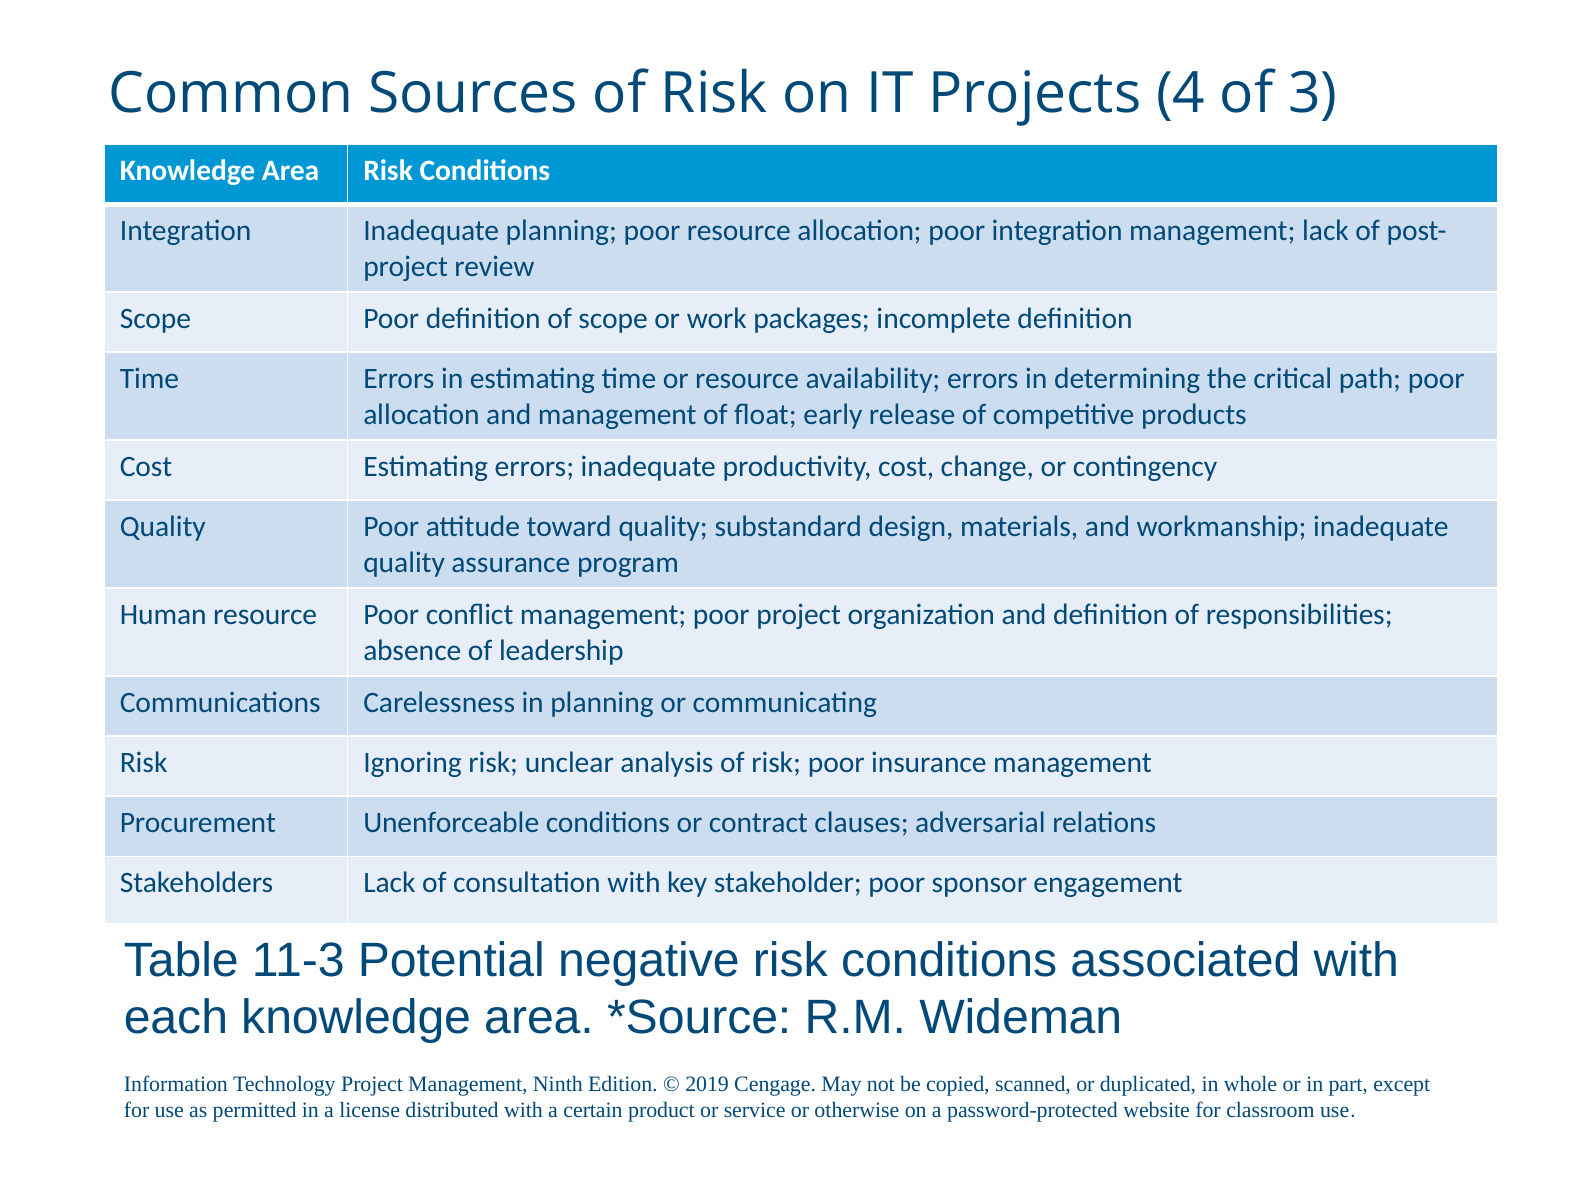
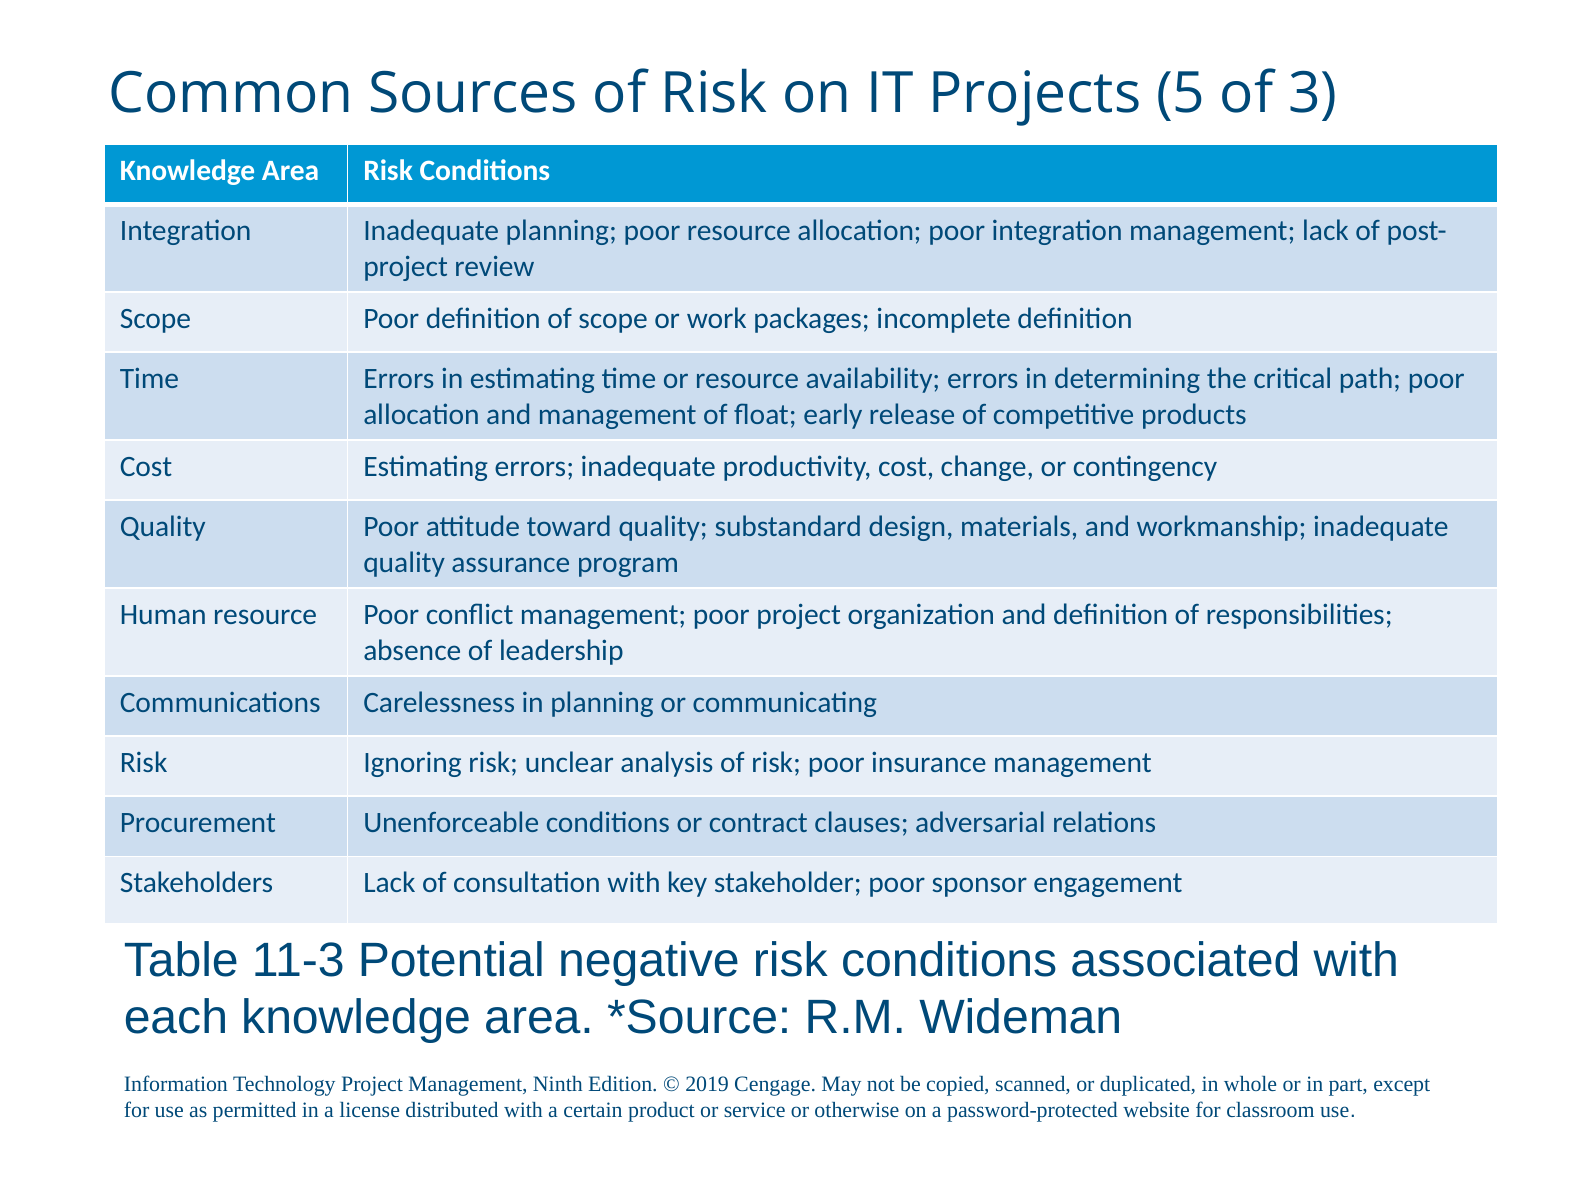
4: 4 -> 5 (1181, 93)
